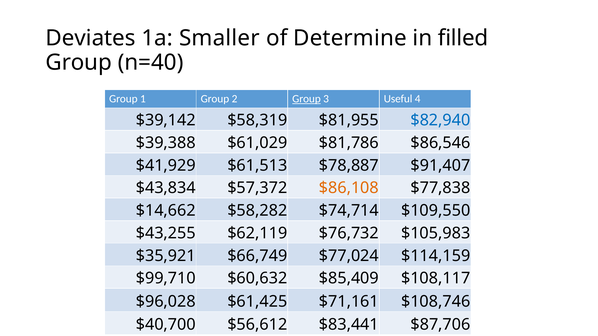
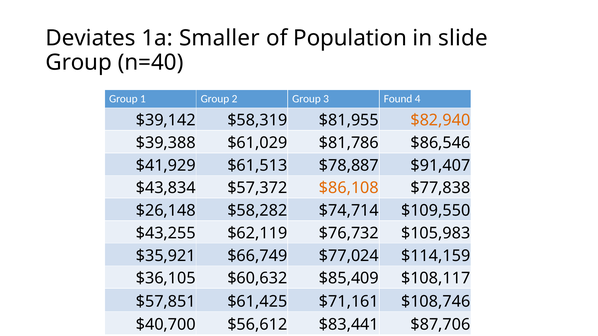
Determine: Determine -> Population (350, 38)
filled: filled -> slide (463, 38)
Group underline: present -> none (306, 99)
Useful: Useful -> Found (398, 99)
$82,940 colour: blue -> orange (440, 120)
$14,662: $14,662 -> $26,148 (166, 211)
$99,710: $99,710 -> $36,105 (166, 279)
$96,028: $96,028 -> $57,851 (166, 302)
